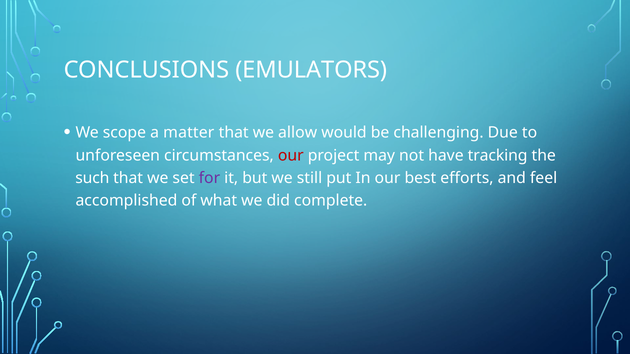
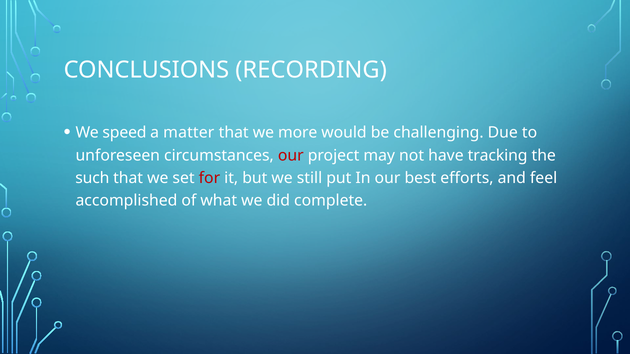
EMULATORS: EMULATORS -> RECORDING (311, 70)
scope: scope -> speed (125, 133)
allow: allow -> more (298, 133)
for colour: purple -> red (209, 178)
